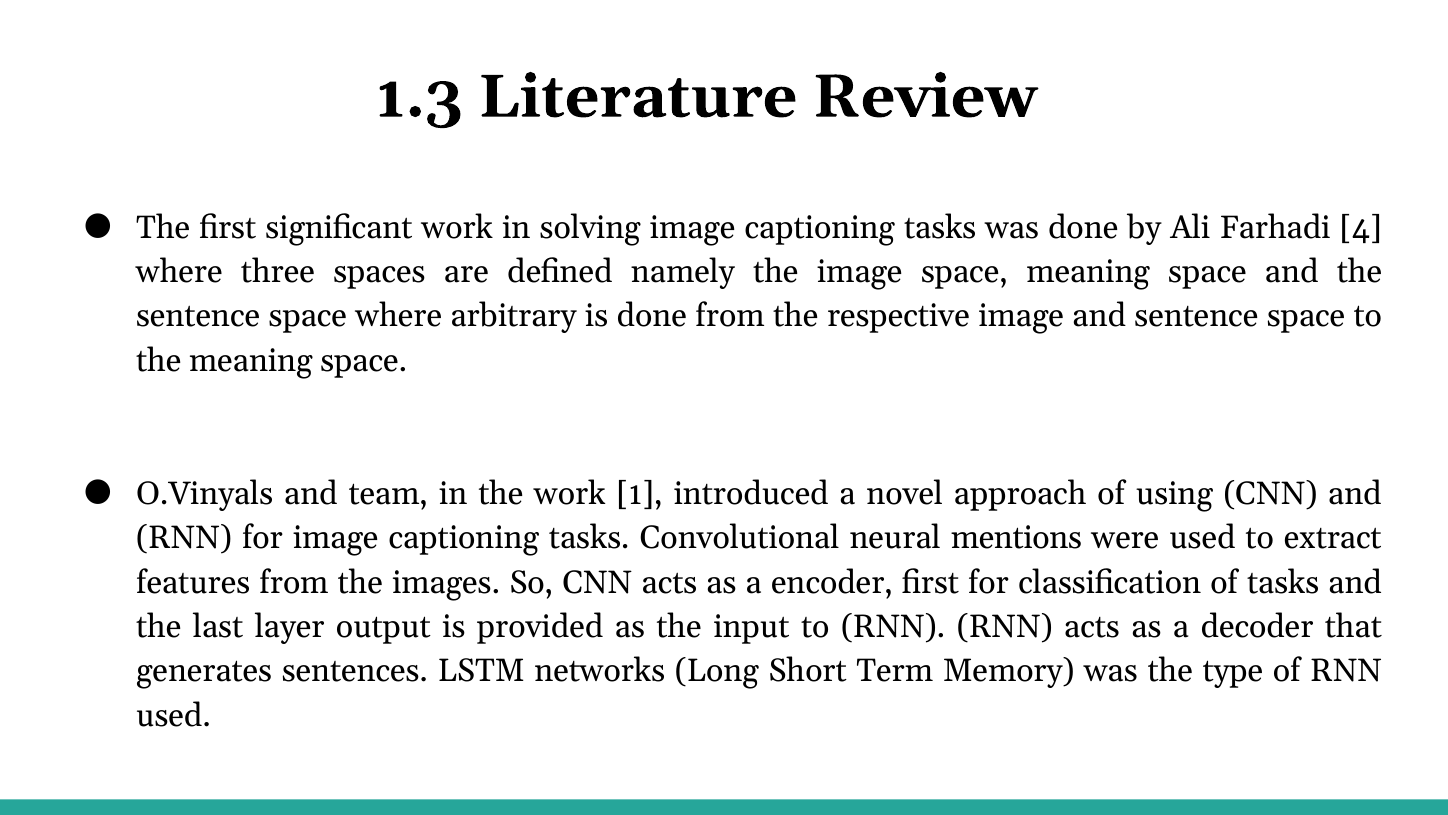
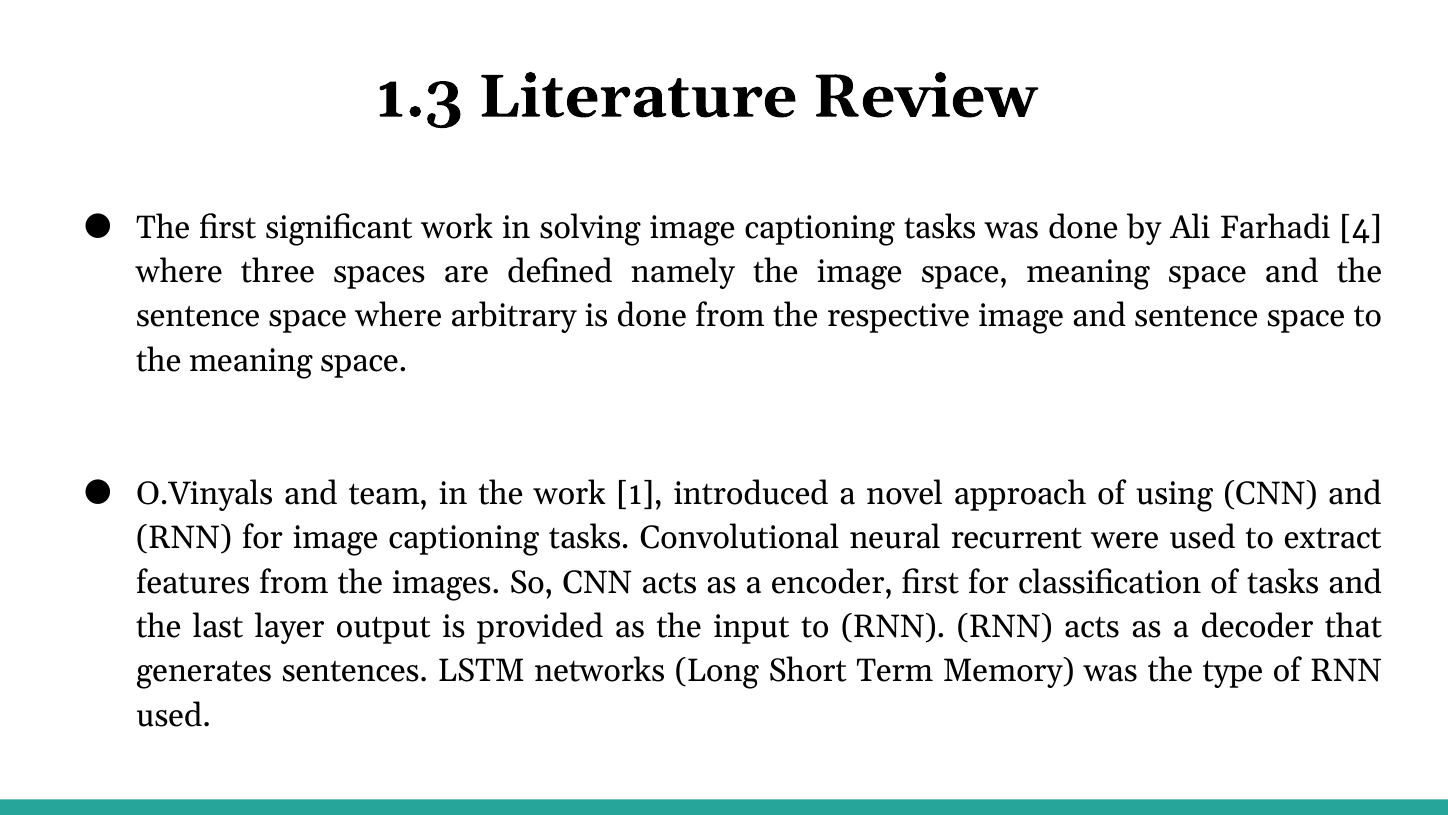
mentions: mentions -> recurrent (1016, 538)
